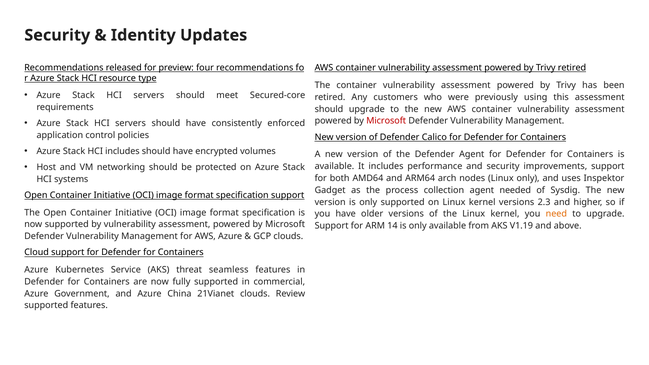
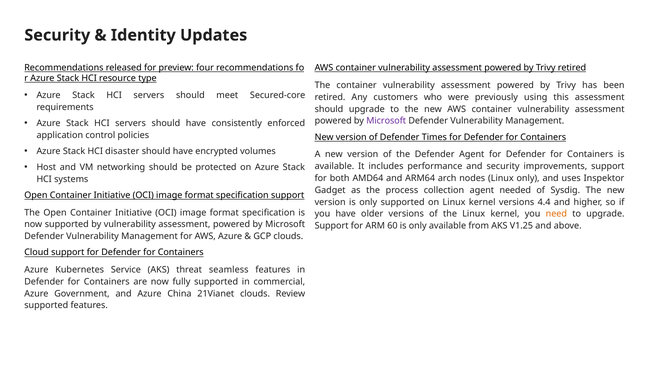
Microsoft colour: red -> purple (386, 121)
Calico: Calico -> Times (434, 137)
HCI includes: includes -> disaster (122, 151)
2.3: 2.3 -> 4.4 (544, 202)
14: 14 -> 60 (392, 226)
V1.19: V1.19 -> V1.25 (521, 226)
